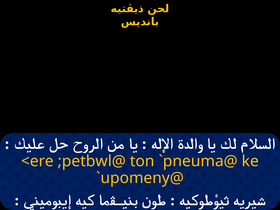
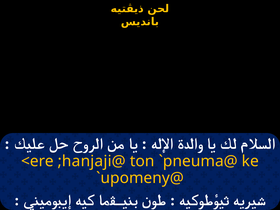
;petbwl@: ;petbwl@ -> ;hanjaji@ (92, 161)
